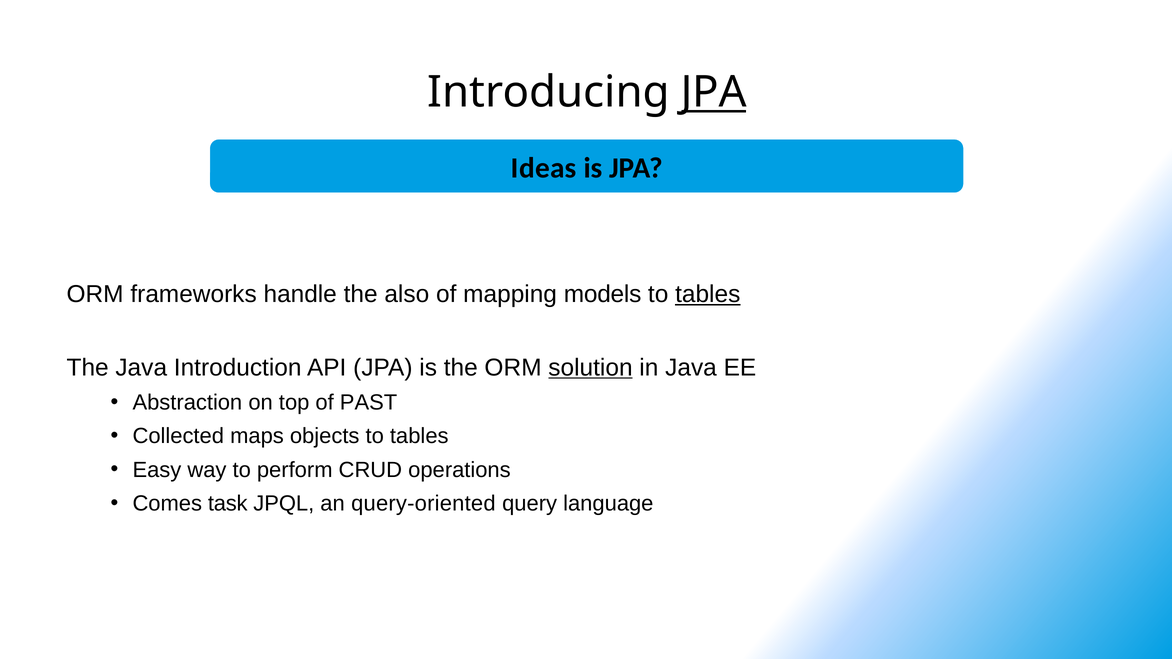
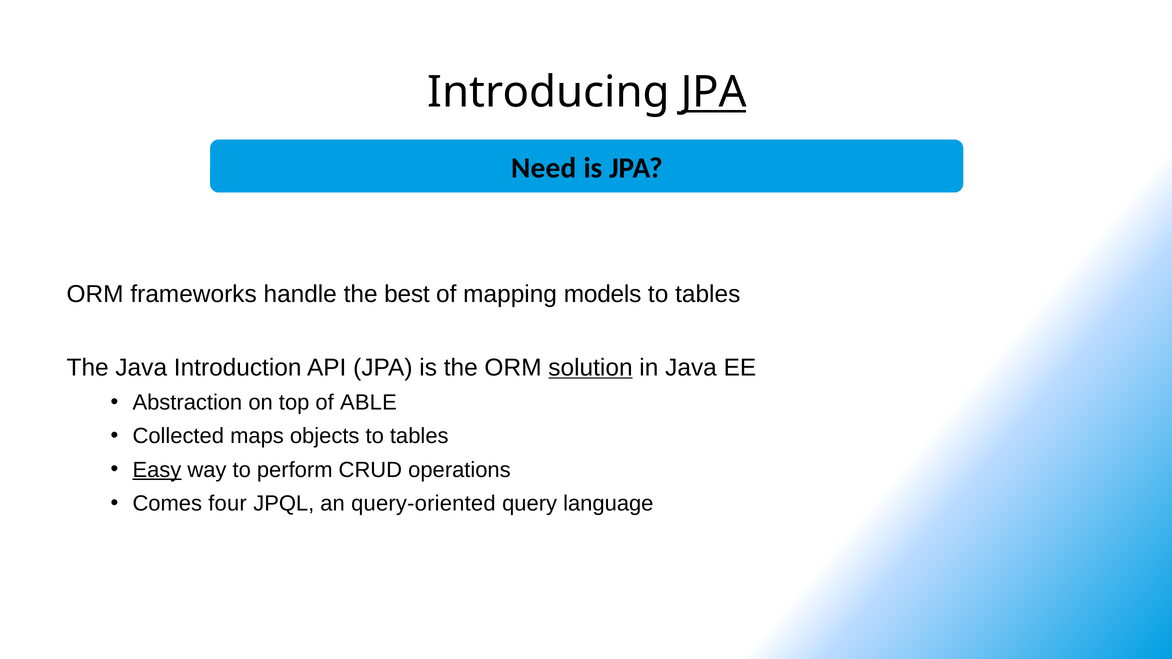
Ideas: Ideas -> Need (544, 168)
also: also -> best (407, 294)
tables underline: present -> none (708, 294)
PAST: PAST -> ABLE (368, 403)
Easy underline: none -> present (157, 470)
task: task -> four (228, 504)
